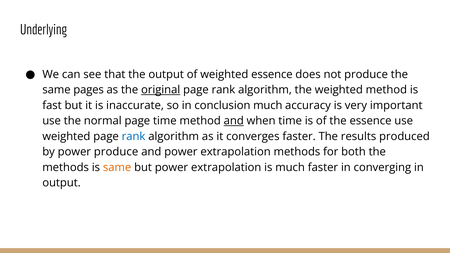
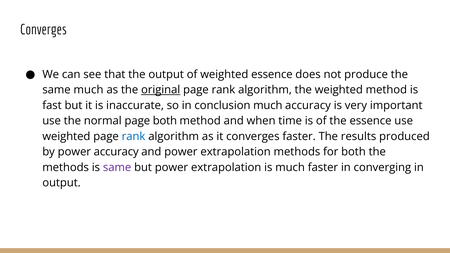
Underlying: Underlying -> Converges (43, 30)
same pages: pages -> much (88, 90)
page time: time -> both (165, 121)
and underline: present -> none (234, 121)
power produce: produce -> accuracy (116, 152)
same colour: orange -> purple (117, 167)
